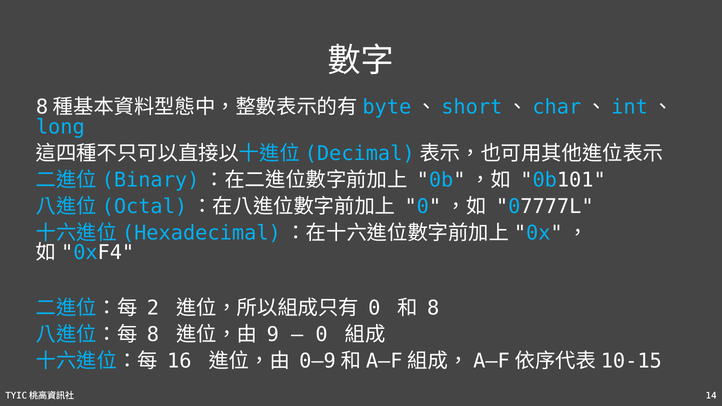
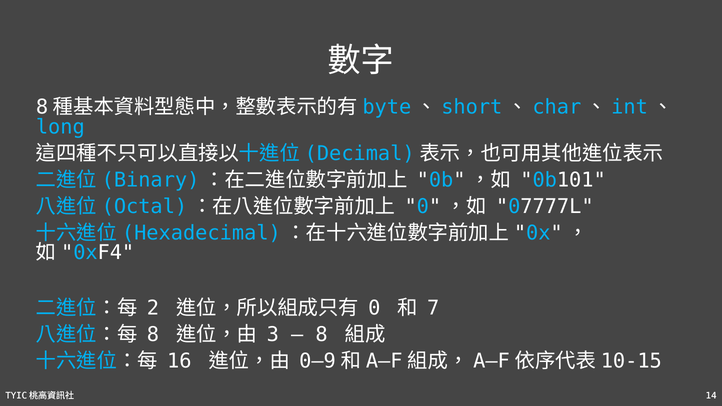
8: 8 -> 7 (433, 308)
9: 9 -> 3 (273, 335)
0: 0 -> 8 (322, 335)
